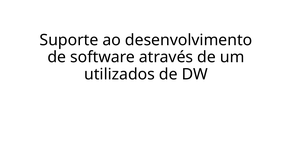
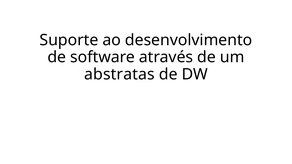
utilizados: utilizados -> abstratas (119, 74)
